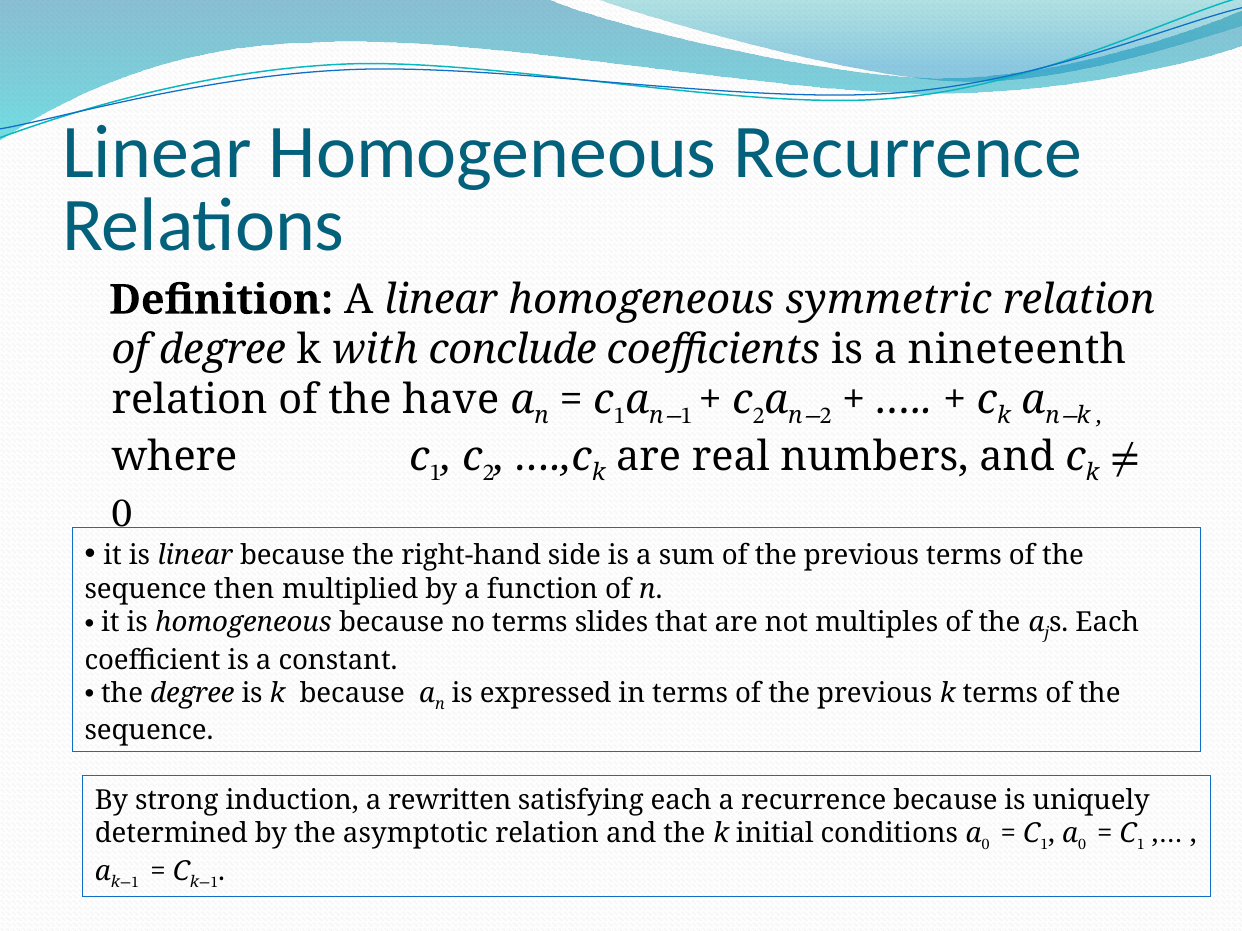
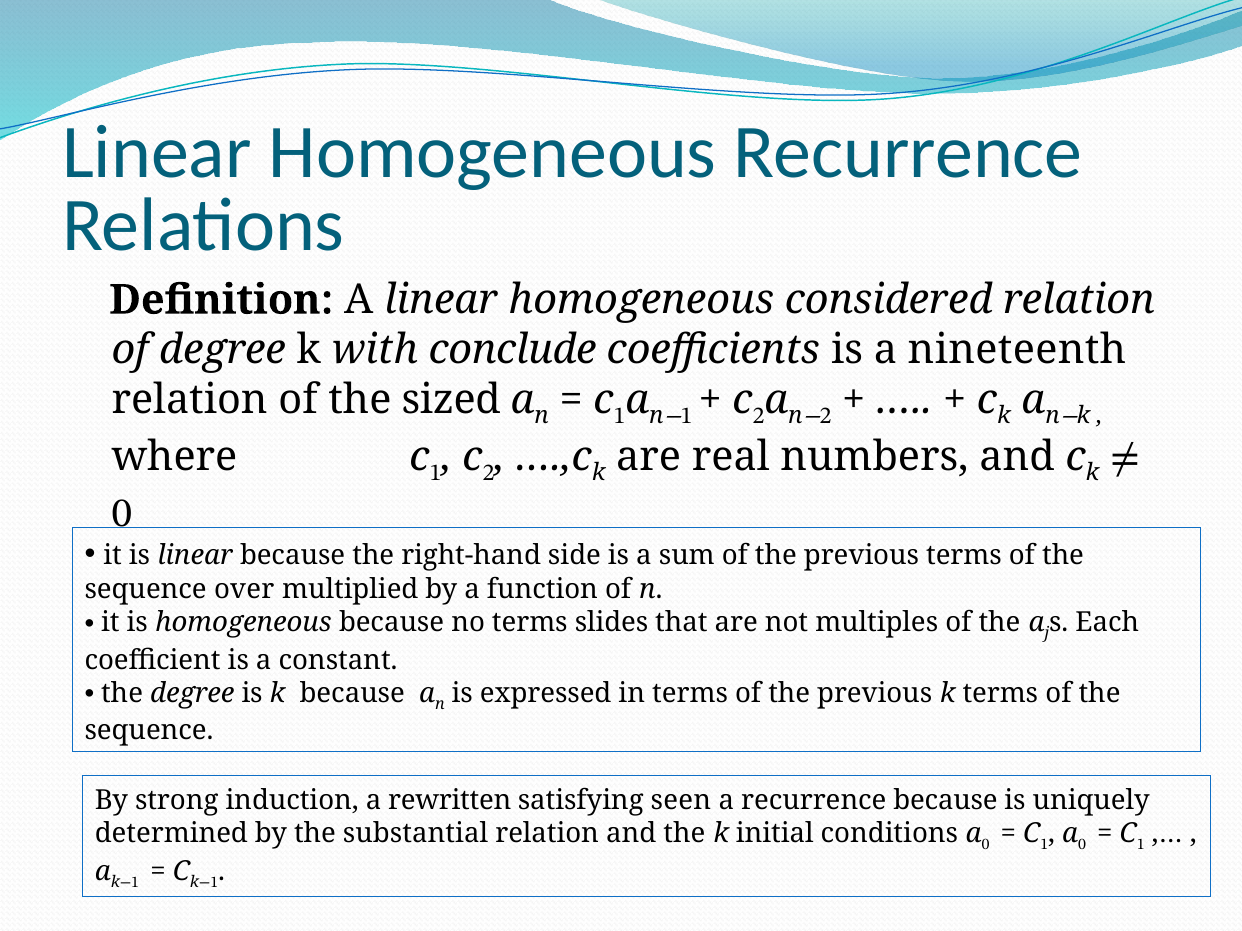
symmetric: symmetric -> considered (889, 300)
have: have -> sized (451, 400)
then: then -> over (244, 590)
satisfying each: each -> seen (681, 801)
asymptotic: asymptotic -> substantial (416, 834)
